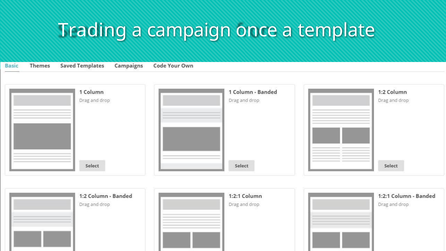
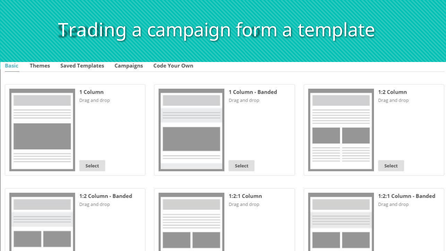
once: once -> form (257, 30)
